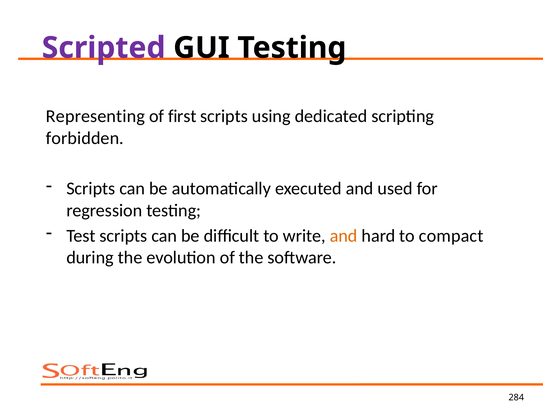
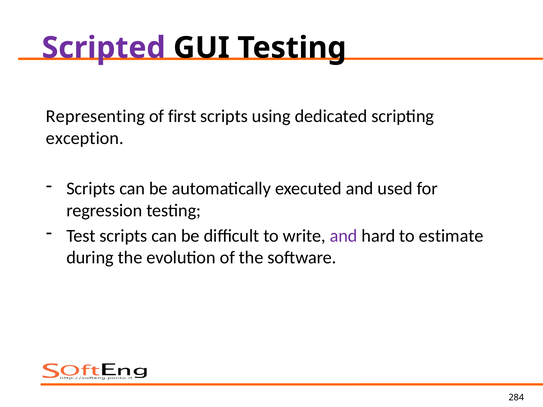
forbidden: forbidden -> exception (85, 138)
and colour: orange -> purple (344, 236)
compact: compact -> estimate (451, 236)
